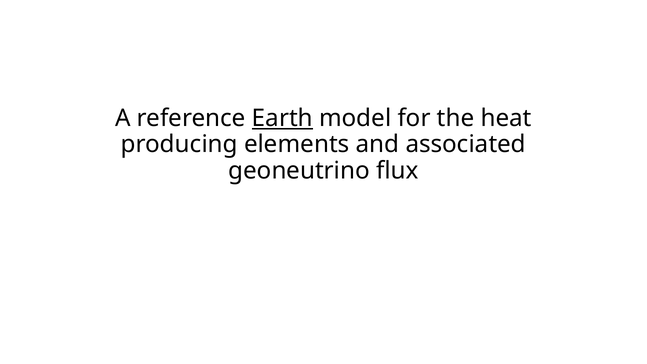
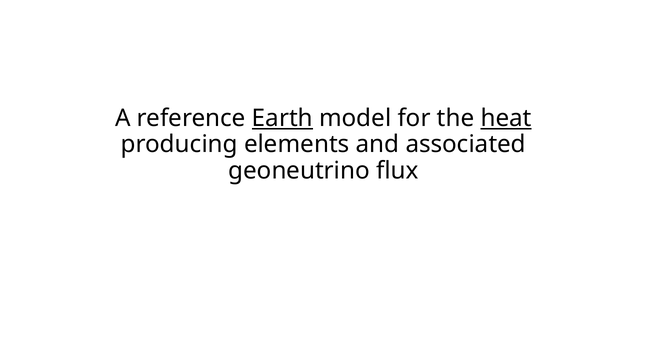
heat underline: none -> present (506, 118)
